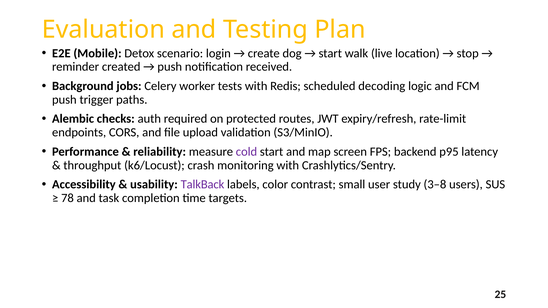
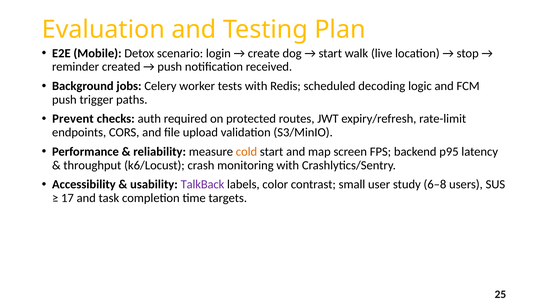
Alembic: Alembic -> Prevent (73, 119)
cold colour: purple -> orange (246, 152)
3–8: 3–8 -> 6–8 (435, 185)
78: 78 -> 17 (67, 198)
